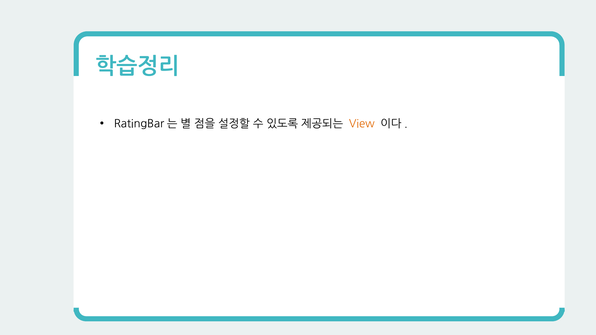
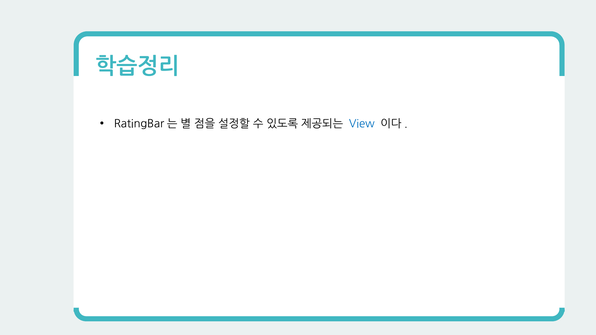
View colour: orange -> blue (362, 124)
